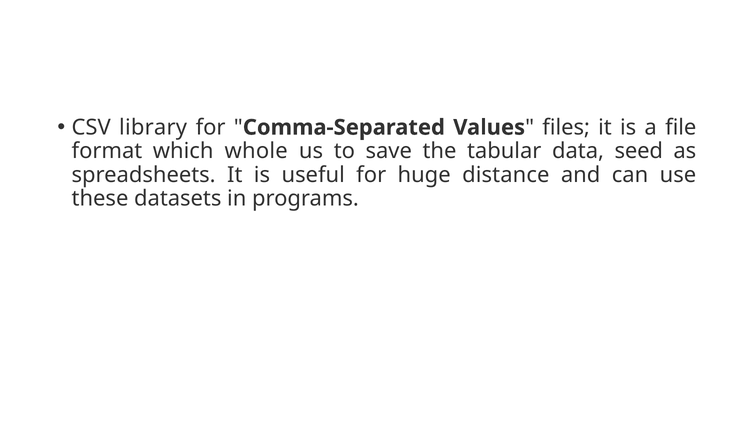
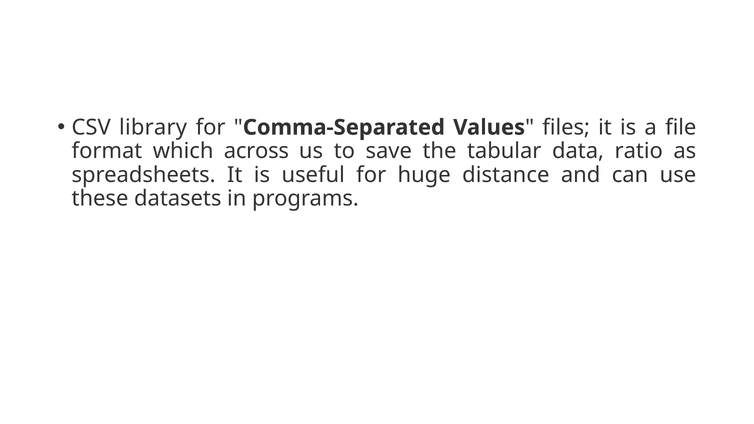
whole: whole -> across (256, 151)
seed: seed -> ratio (639, 151)
